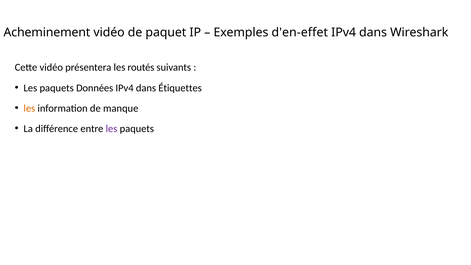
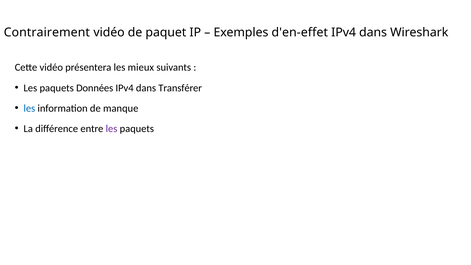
Acheminement: Acheminement -> Contrairement (47, 33)
routés: routés -> mieux (141, 67)
Étiquettes: Étiquettes -> Transférer (180, 88)
les colour: orange -> blue (29, 108)
